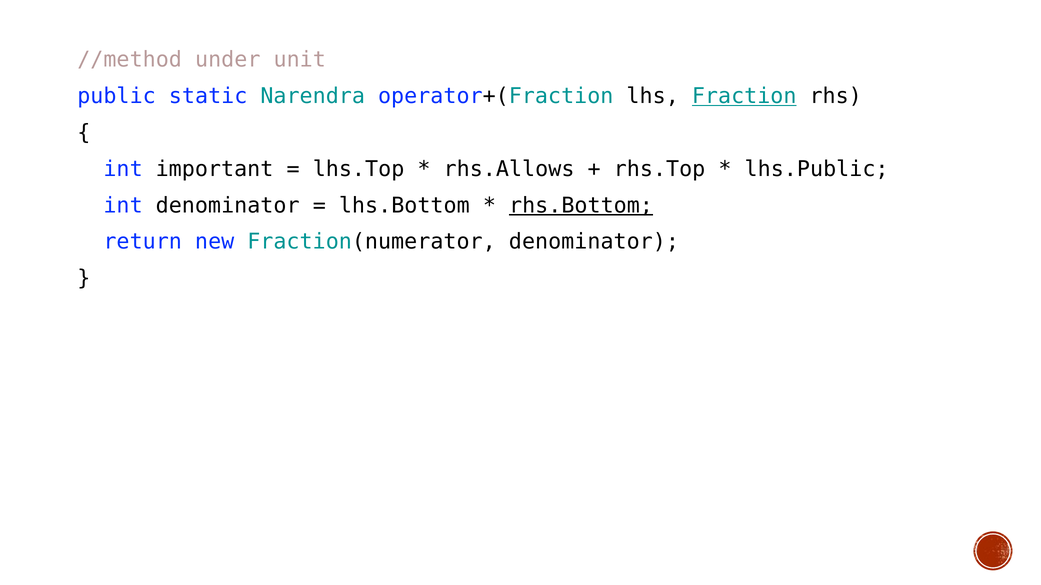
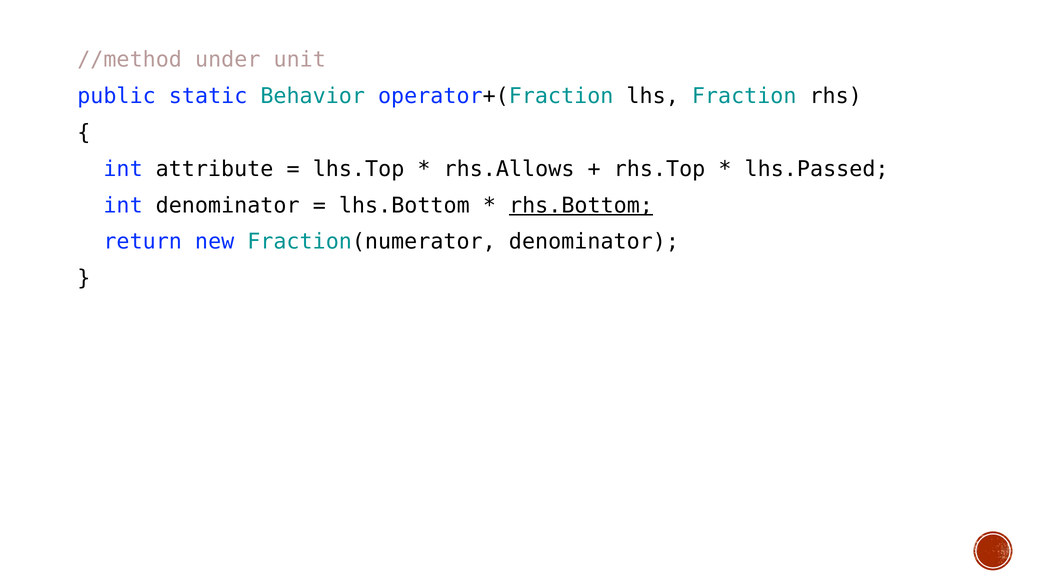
Narendra: Narendra -> Behavior (313, 96)
Fraction underline: present -> none (744, 96)
important: important -> attribute (215, 169)
lhs.Public: lhs.Public -> lhs.Passed (817, 169)
